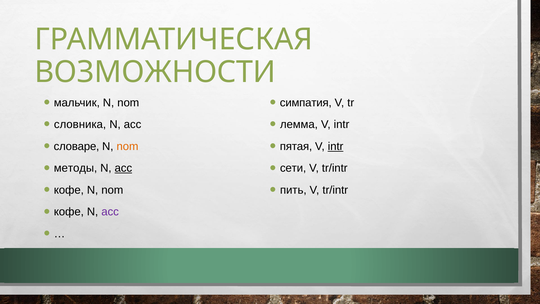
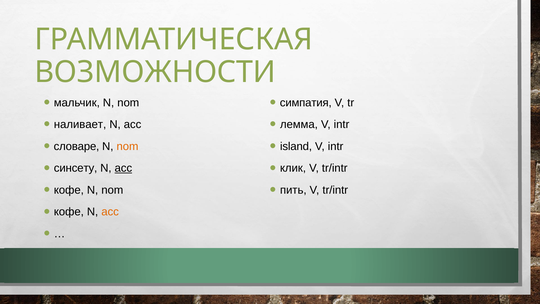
словника: словника -> наливает (80, 124)
пятая: пятая -> island (296, 146)
intr underline: present -> none (336, 146)
методы: методы -> синсету (76, 168)
сети: сети -> клик (293, 168)
acc colour: purple -> orange (110, 212)
